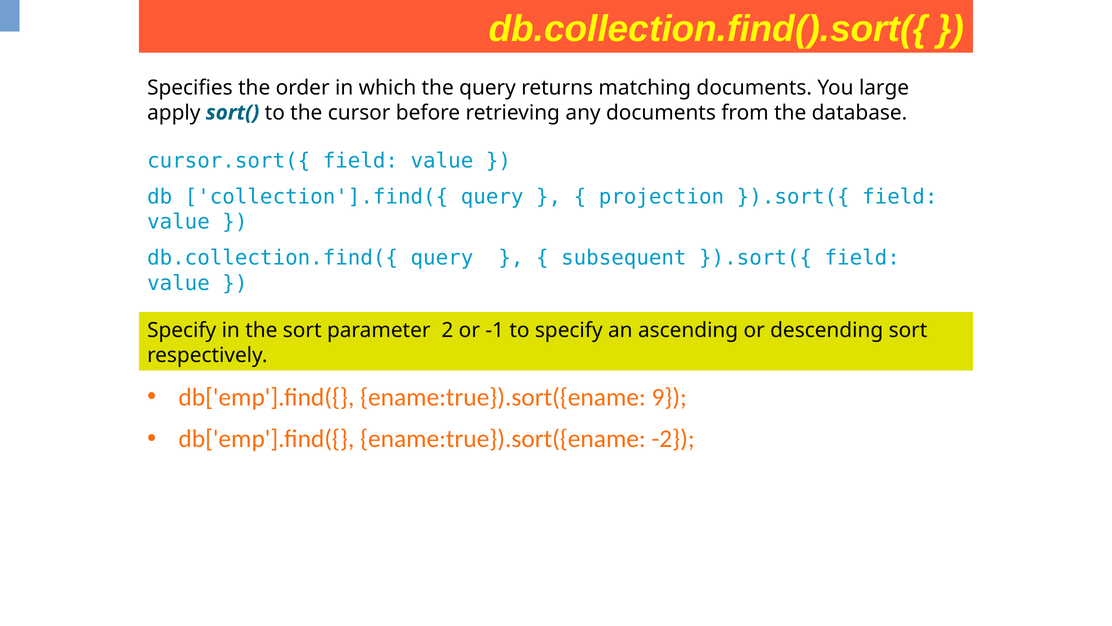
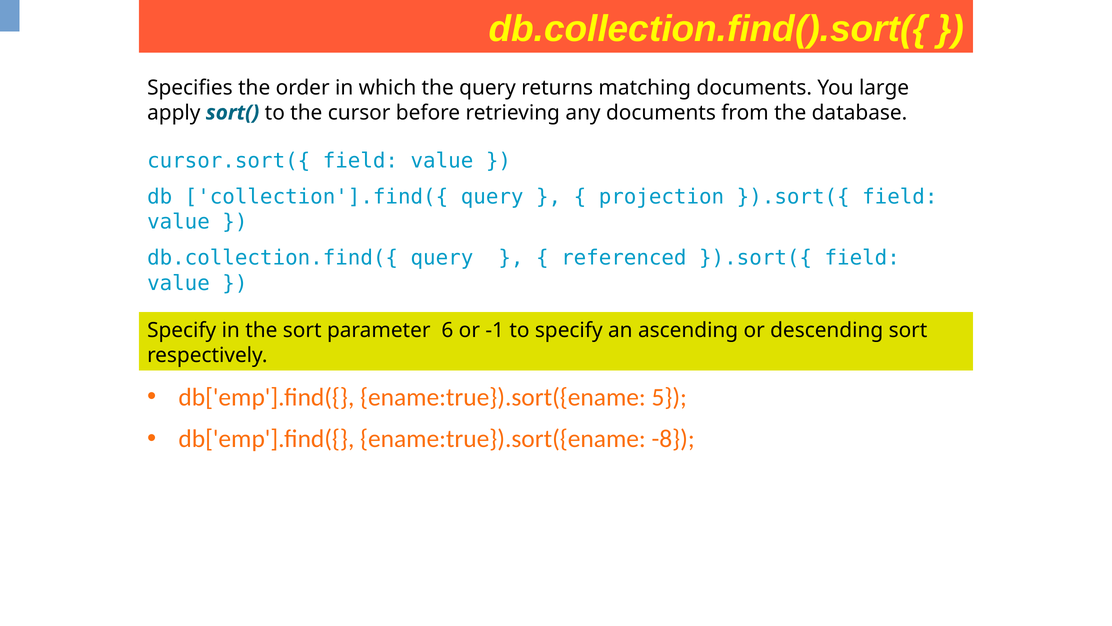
subsequent: subsequent -> referenced (624, 258)
2: 2 -> 6 (447, 330)
9: 9 -> 5 (669, 397)
-2: -2 -> -8 (673, 439)
